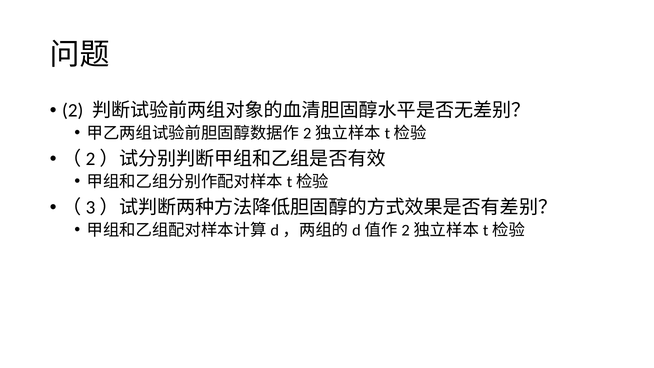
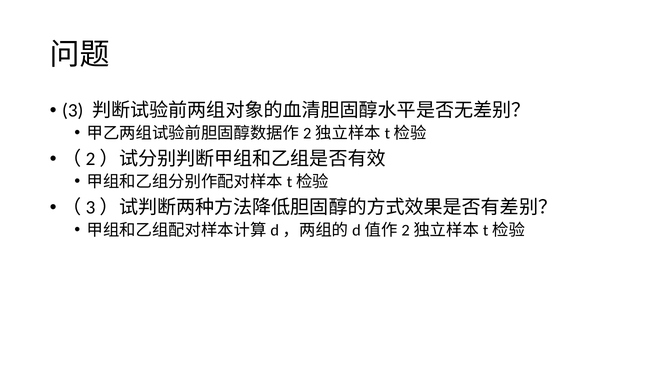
2: 2 -> 3 (73, 111)
